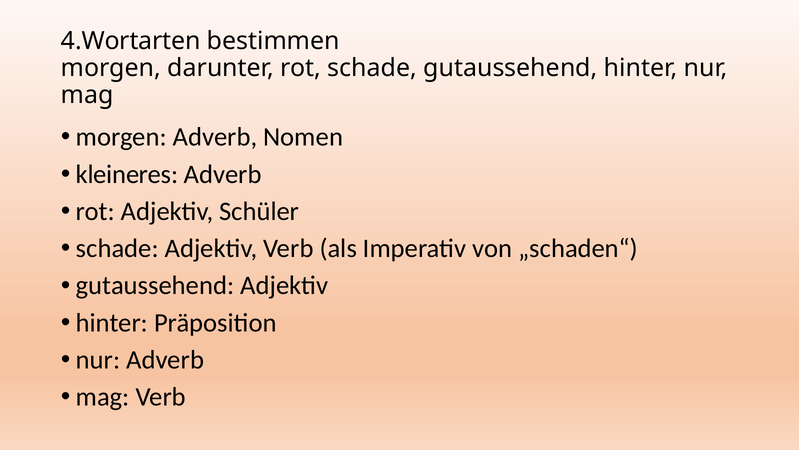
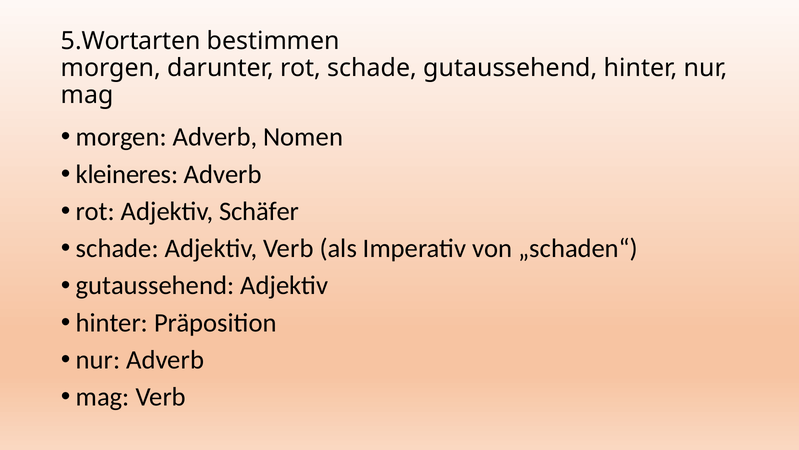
4.Wortarten: 4.Wortarten -> 5.Wortarten (131, 41)
Schüler: Schüler -> Schäfer (259, 211)
